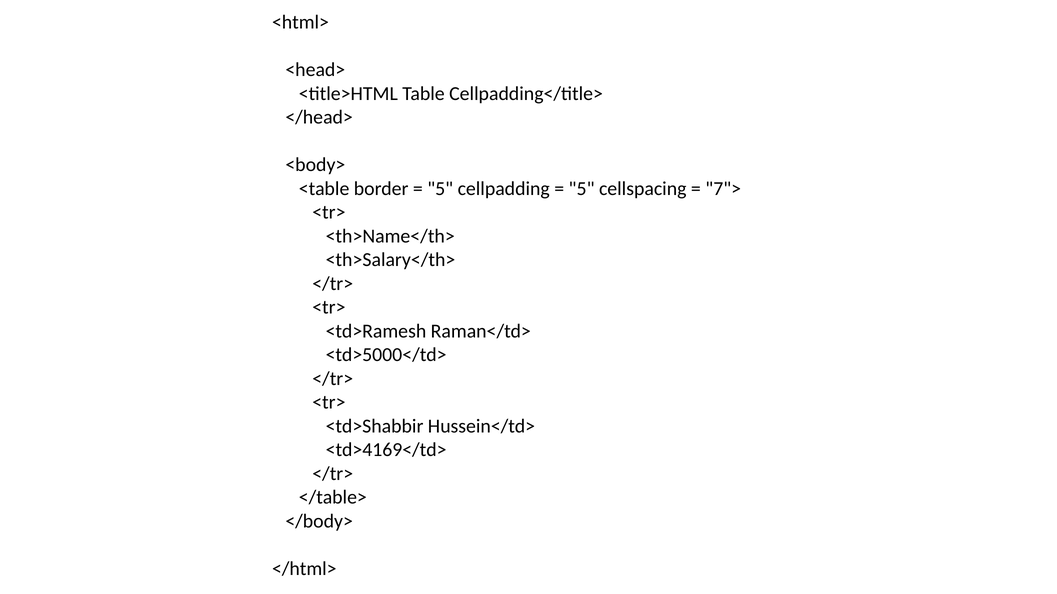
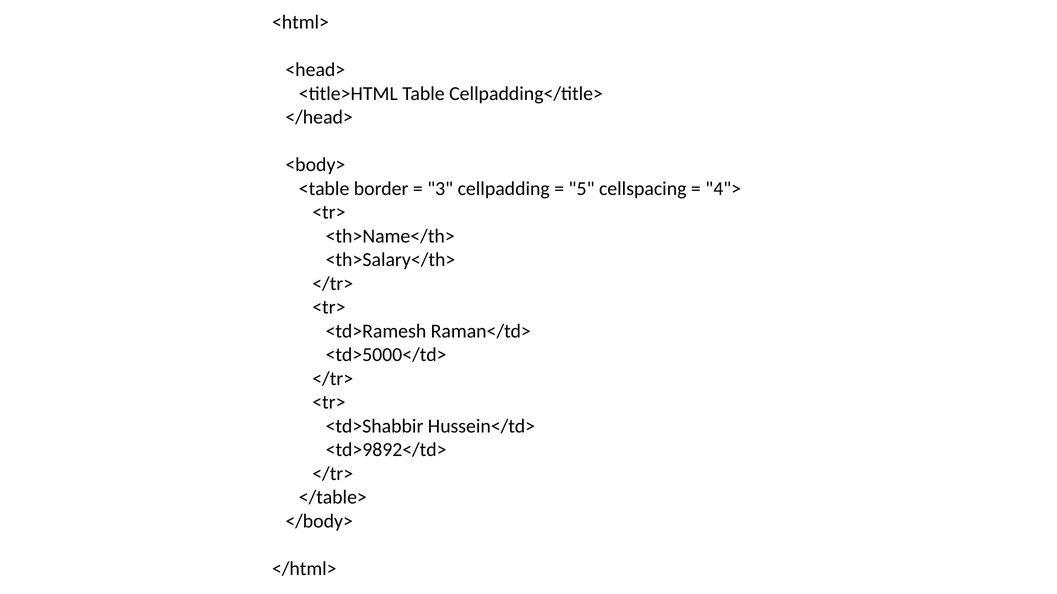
5: 5 -> 3 (440, 189)
7">: 7"> -> 4"> (723, 189)
<td>4169</td>: <td>4169</td> -> <td>9892</td> (386, 450)
